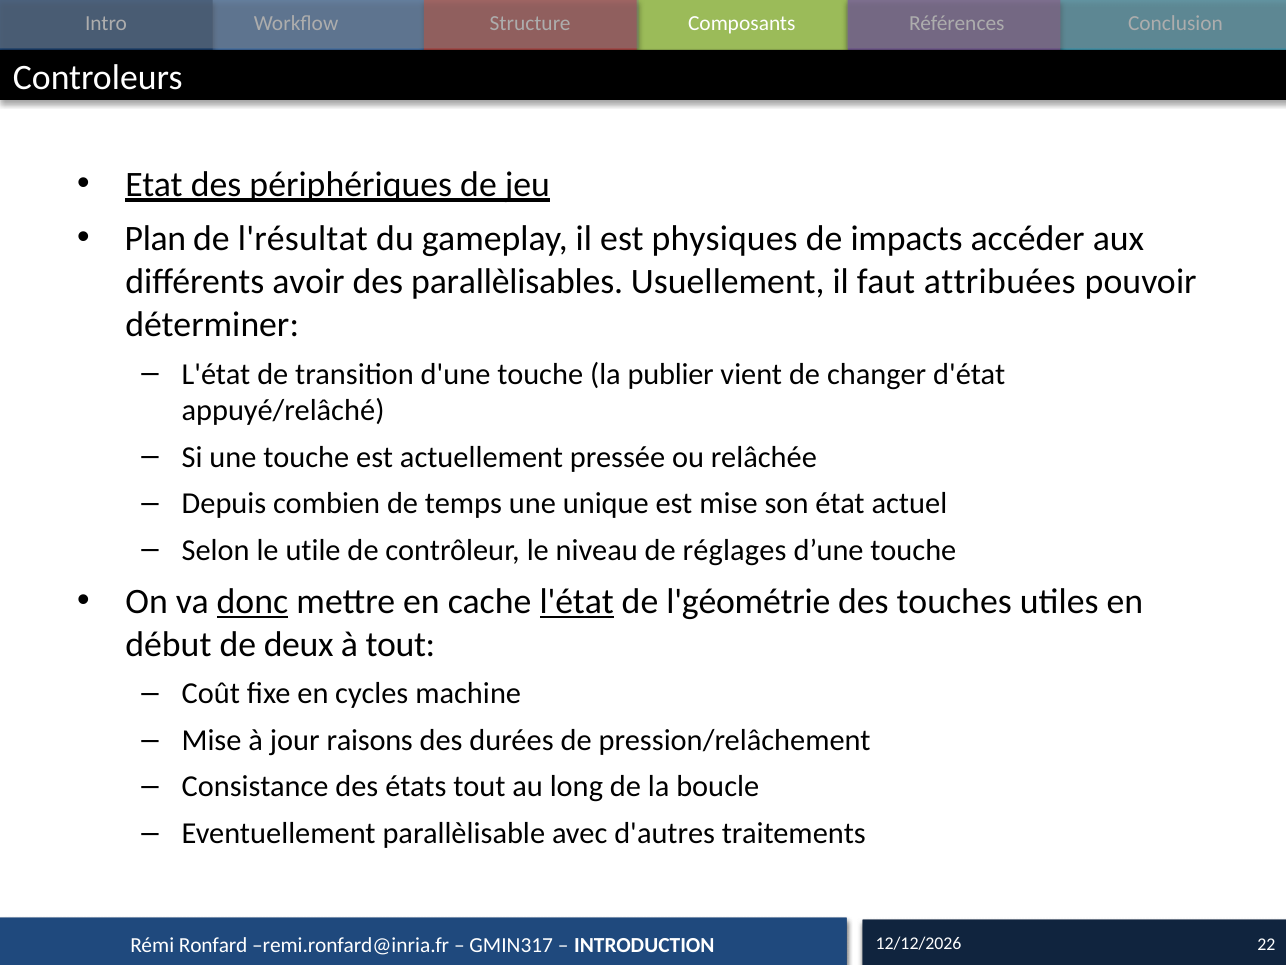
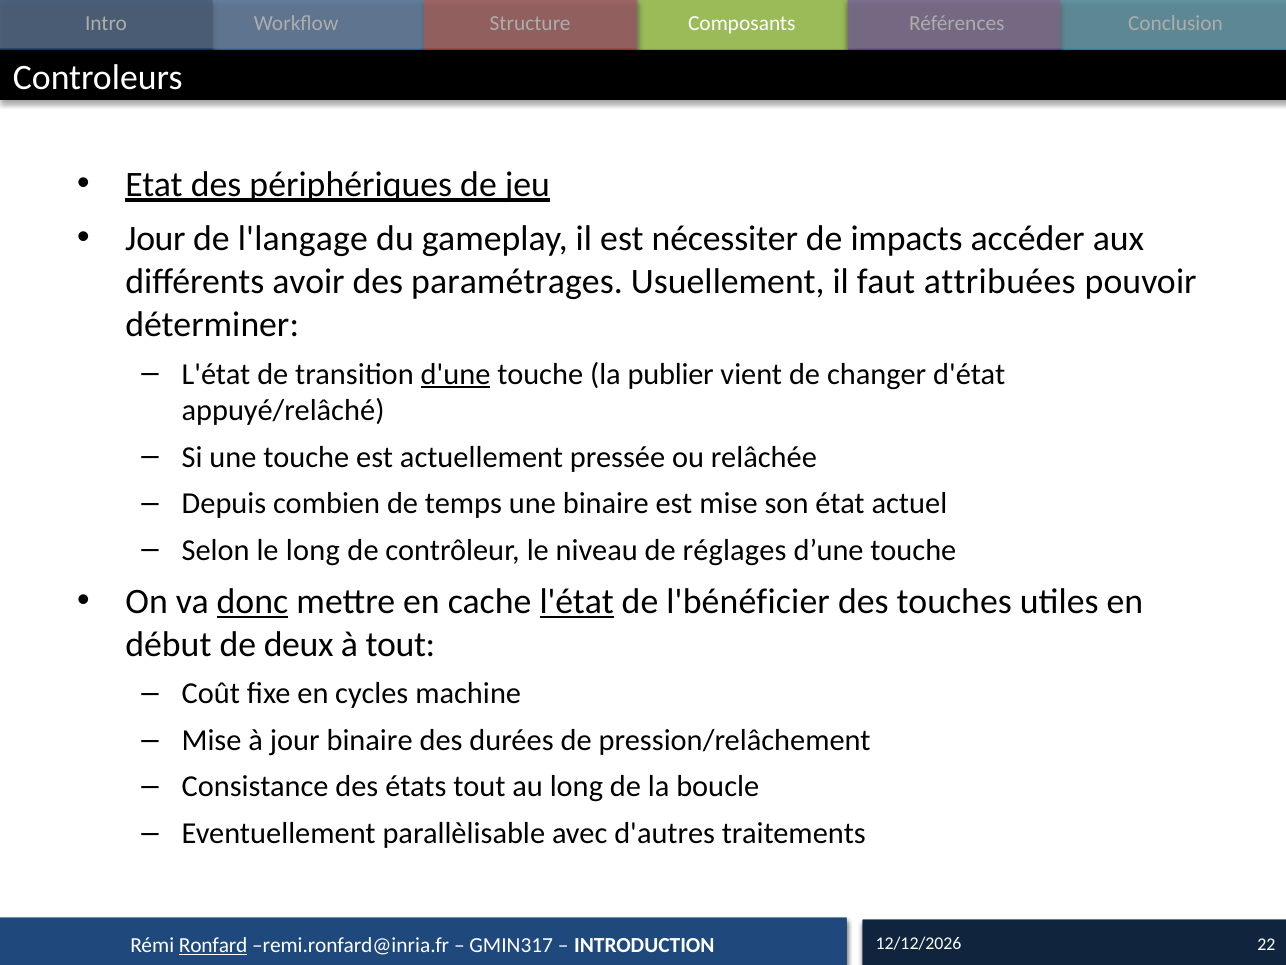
Plan: Plan -> Jour (155, 239)
l'résultat: l'résultat -> l'langage (303, 239)
physiques: physiques -> nécessiter (725, 239)
parallèlisables: parallèlisables -> paramétrages (517, 282)
d'une underline: none -> present (456, 374)
une unique: unique -> binaire (606, 503)
le utile: utile -> long (313, 550)
l'géométrie: l'géométrie -> l'bénéficier (748, 601)
jour raisons: raisons -> binaire (370, 740)
Ronfard underline: none -> present (213, 945)
